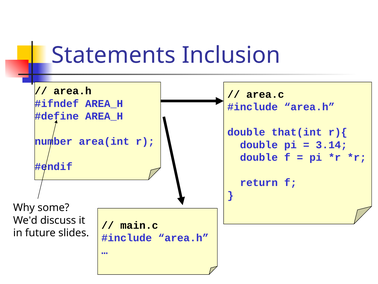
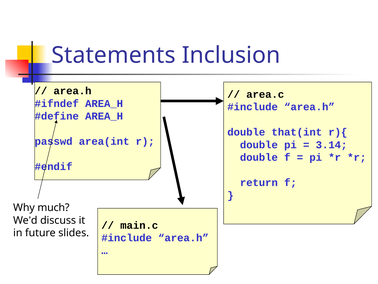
number: number -> passwd (54, 141)
some: some -> much (53, 207)
